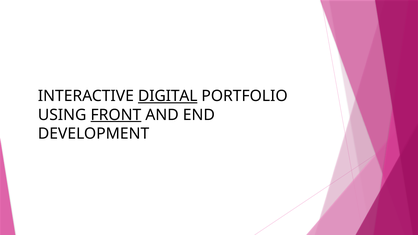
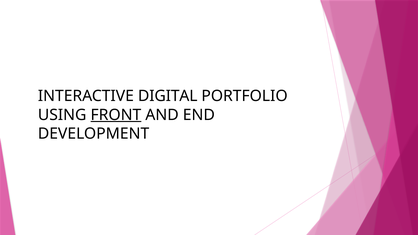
DIGITAL underline: present -> none (168, 96)
